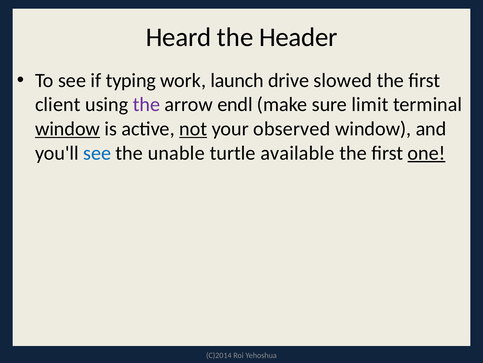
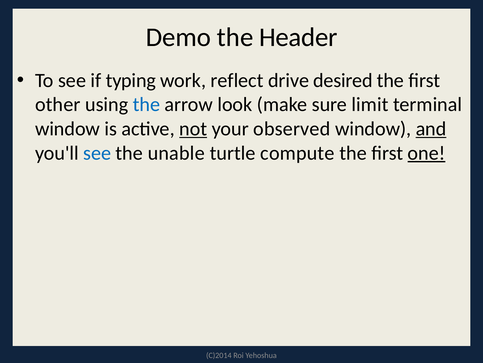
Heard: Heard -> Demo (178, 37)
launch: launch -> reflect (237, 80)
slowed: slowed -> desired (343, 80)
client: client -> other (58, 104)
the colour: purple -> blue (146, 104)
endl: endl -> look (235, 104)
window underline: present -> none (68, 129)
and underline: none -> present (431, 129)
available: available -> compute (297, 153)
